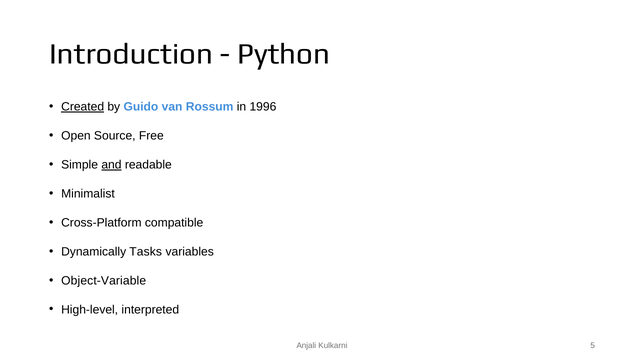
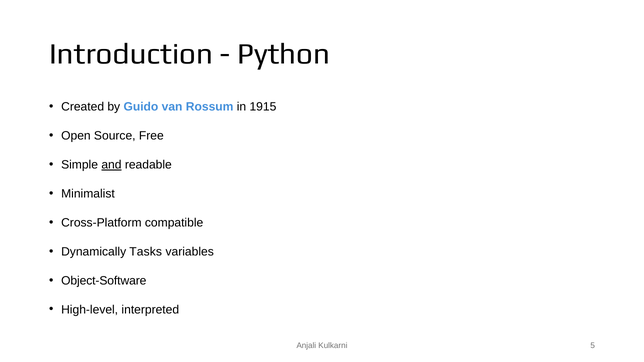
Created underline: present -> none (83, 107)
1996: 1996 -> 1915 (263, 107)
Object-Variable: Object-Variable -> Object-Software (104, 281)
